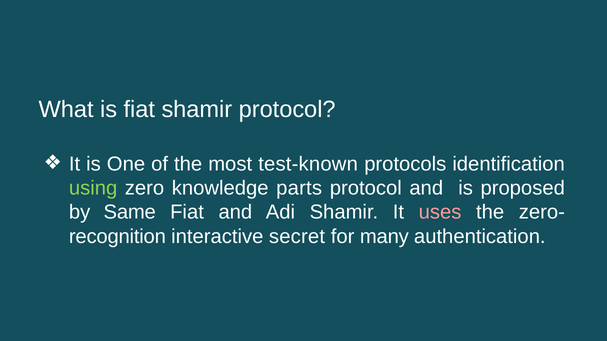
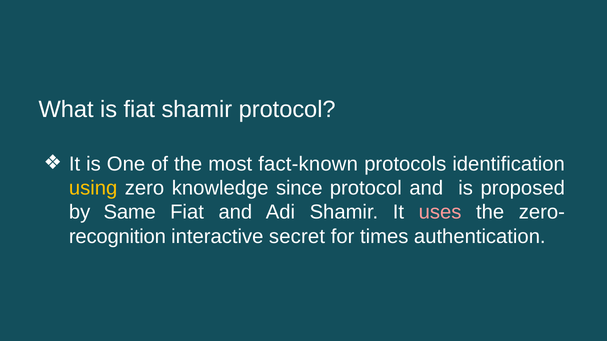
test-known: test-known -> fact-known (308, 164)
using colour: light green -> yellow (93, 188)
parts: parts -> since (299, 188)
many: many -> times (384, 237)
